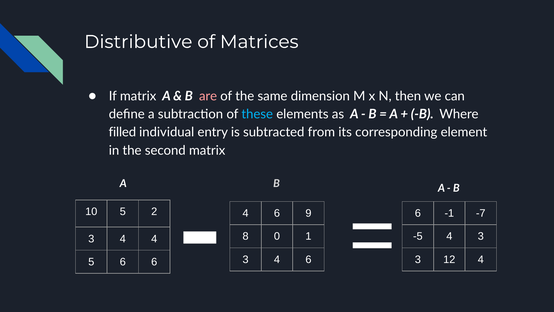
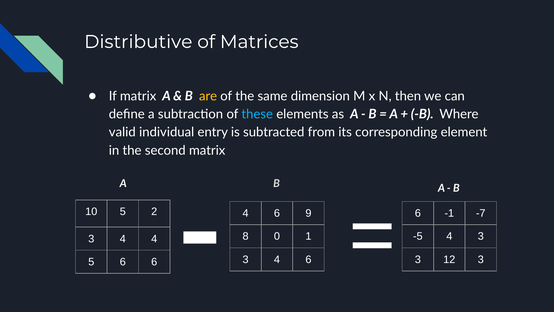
are colour: pink -> yellow (208, 96)
filled: filled -> valid (122, 132)
12 4: 4 -> 3 (481, 259)
